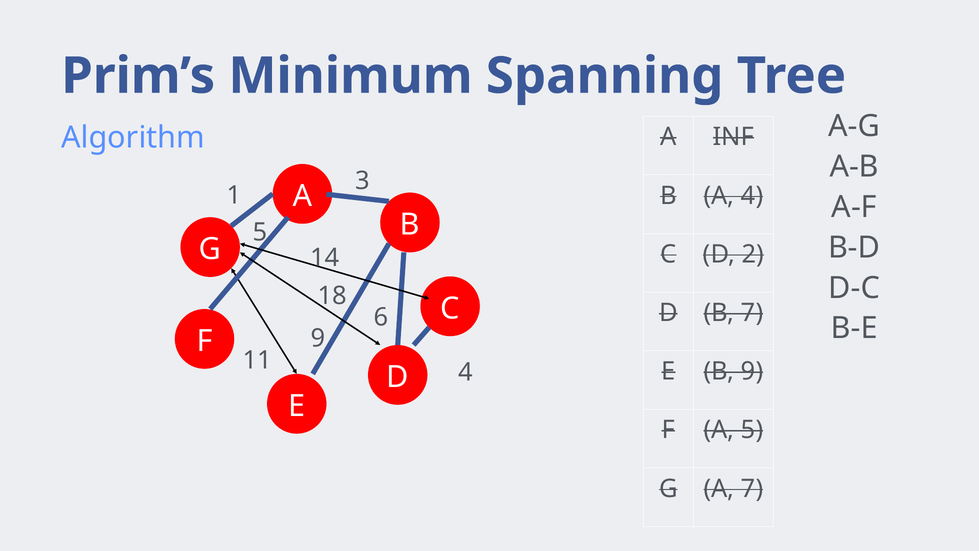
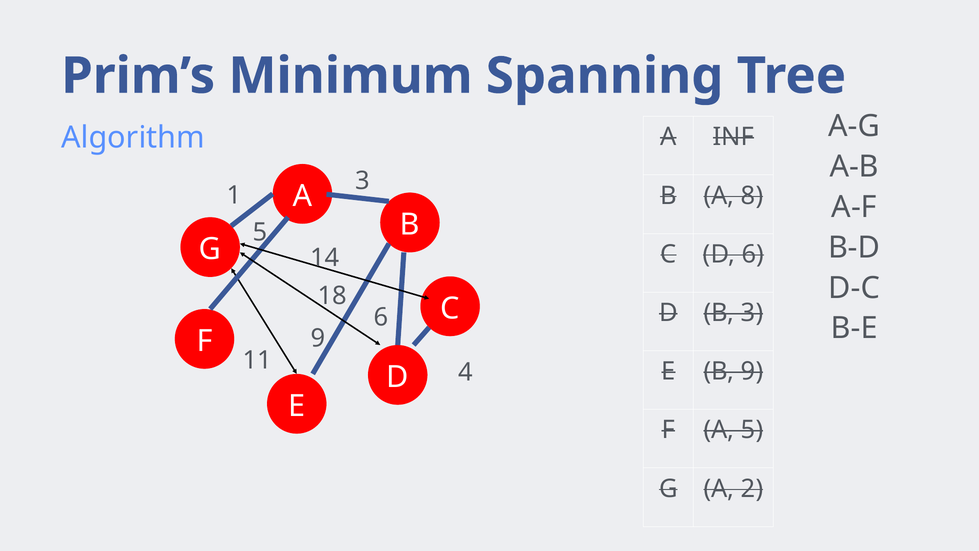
A 4: 4 -> 8 (752, 195)
D 2: 2 -> 6 (753, 254)
B 7: 7 -> 3 (752, 313)
A 7: 7 -> 2 (752, 488)
